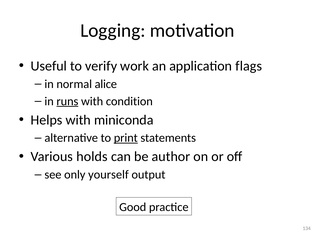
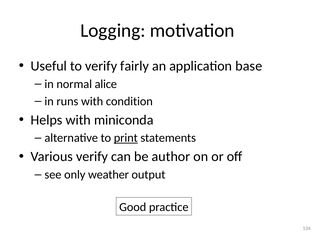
work: work -> fairly (135, 66)
flags: flags -> base (249, 66)
runs underline: present -> none (67, 101)
Various holds: holds -> verify (92, 157)
yourself: yourself -> weather (109, 175)
